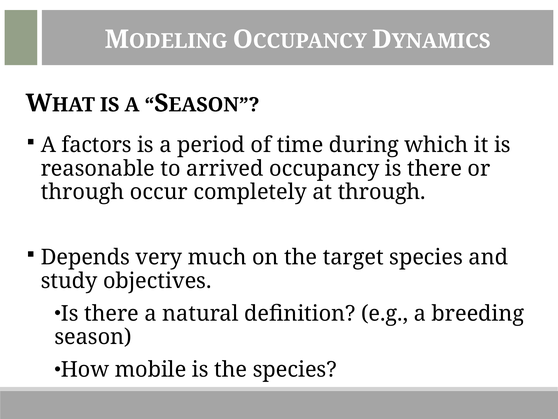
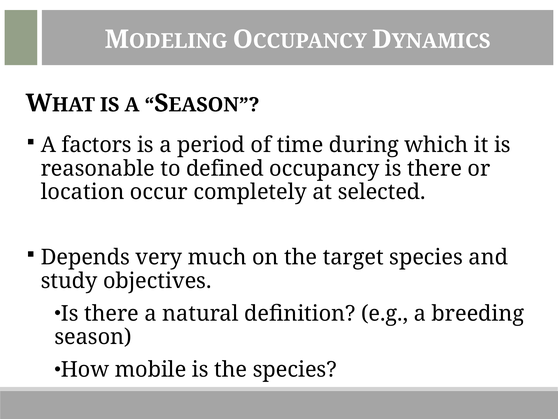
arrived: arrived -> defined (225, 168)
through: through -> location (83, 192)
at through: through -> selected (382, 192)
